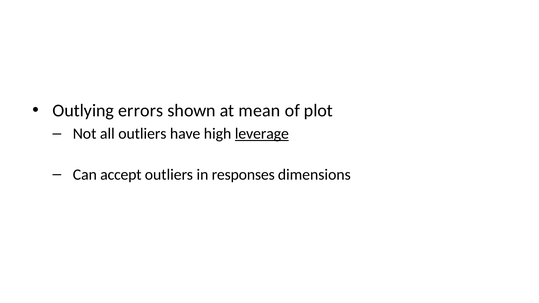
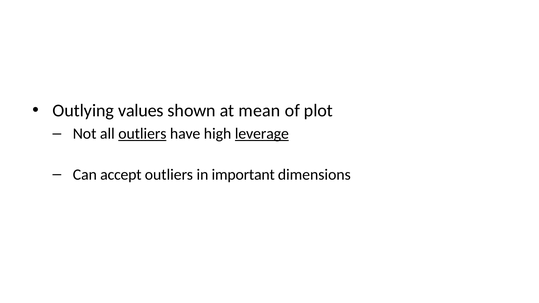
errors: errors -> values (141, 111)
outliers underline: none -> present (142, 134)
responses: responses -> important (243, 175)
